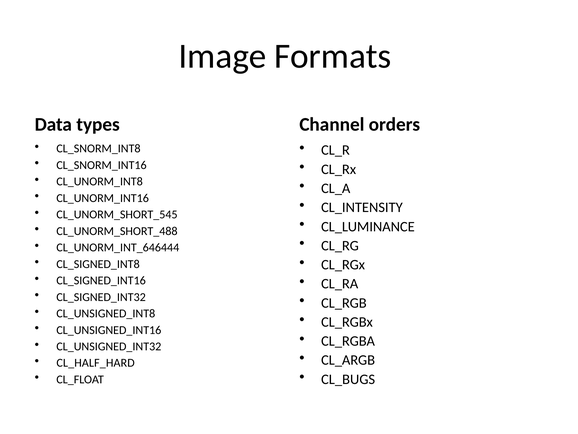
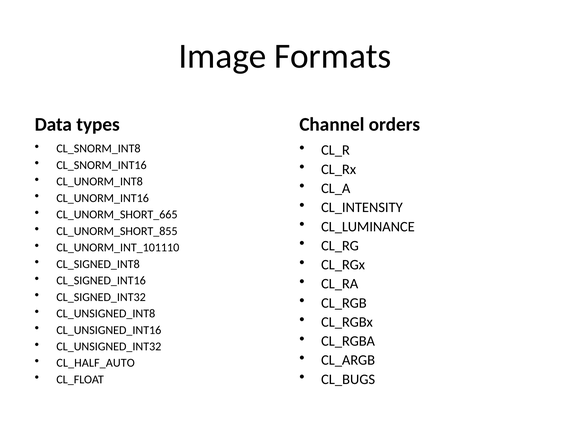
CL_UNORM_SHORT_545: CL_UNORM_SHORT_545 -> CL_UNORM_SHORT_665 (117, 214)
CL_UNORM_SHORT_488: CL_UNORM_SHORT_488 -> CL_UNORM_SHORT_855 (117, 231)
CL_UNORM_INT_646444: CL_UNORM_INT_646444 -> CL_UNORM_INT_101110 (118, 247)
CL_HALF_HARD: CL_HALF_HARD -> CL_HALF_AUTO (96, 363)
